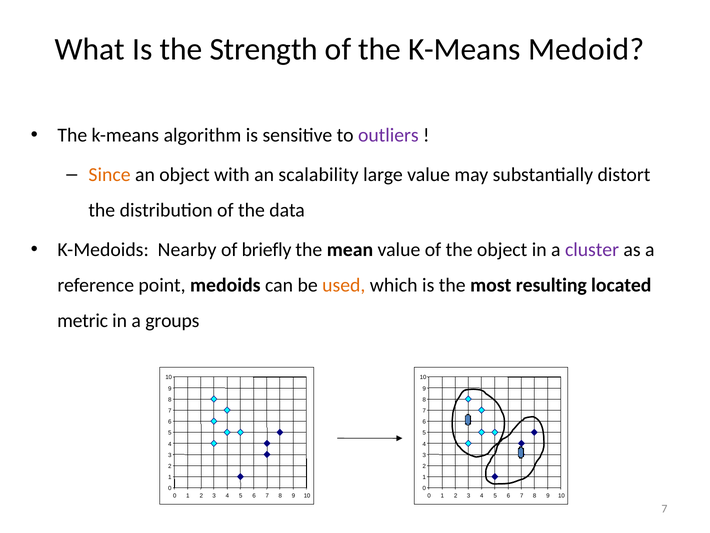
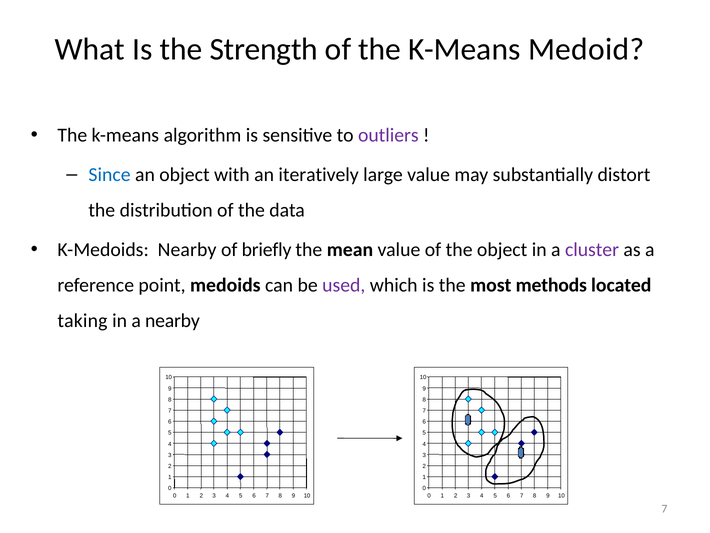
Since colour: orange -> blue (110, 175)
scalability: scalability -> iteratively (319, 175)
used colour: orange -> purple (344, 285)
resulting: resulting -> methods (551, 285)
metric: metric -> taking (82, 320)
a groups: groups -> nearby (172, 320)
